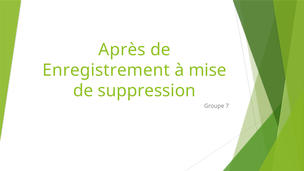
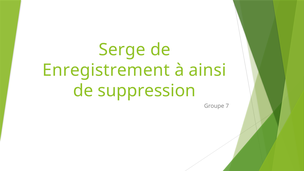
Après: Après -> Serge (122, 50)
mise: mise -> ainsi (207, 70)
